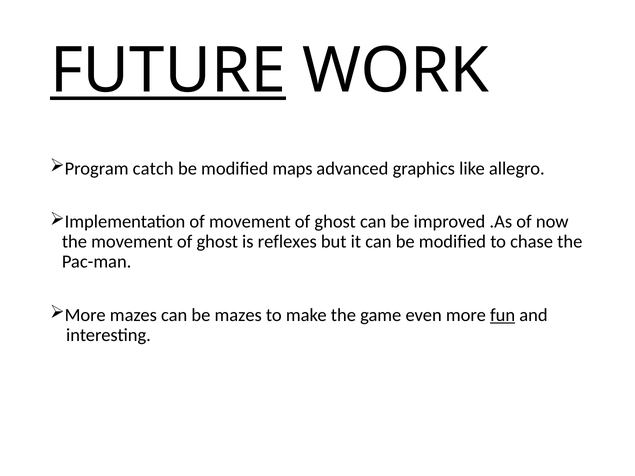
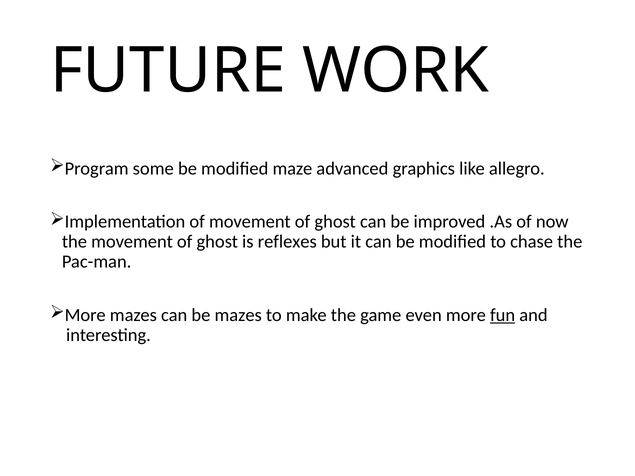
FUTURE underline: present -> none (168, 71)
catch: catch -> some (153, 169)
maps: maps -> maze (292, 169)
